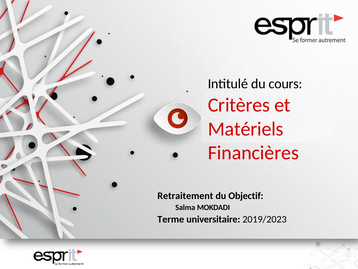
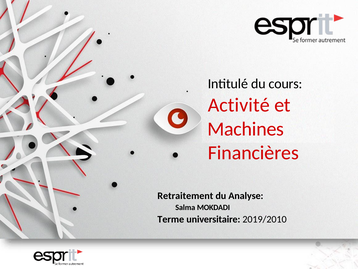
Critères: Critères -> Activité (239, 105)
Matériels: Matériels -> Machines (246, 129)
Objectif: Objectif -> Analyse (246, 195)
2019/2023: 2019/2023 -> 2019/2010 (265, 219)
